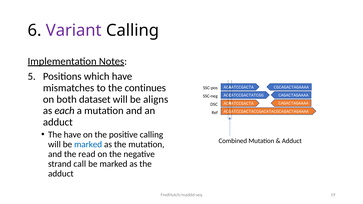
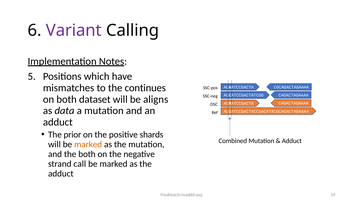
each: each -> data (64, 111)
The have: have -> prior (72, 135)
positive calling: calling -> shards (152, 135)
marked colour: blue -> orange (88, 145)
the read: read -> both (87, 154)
